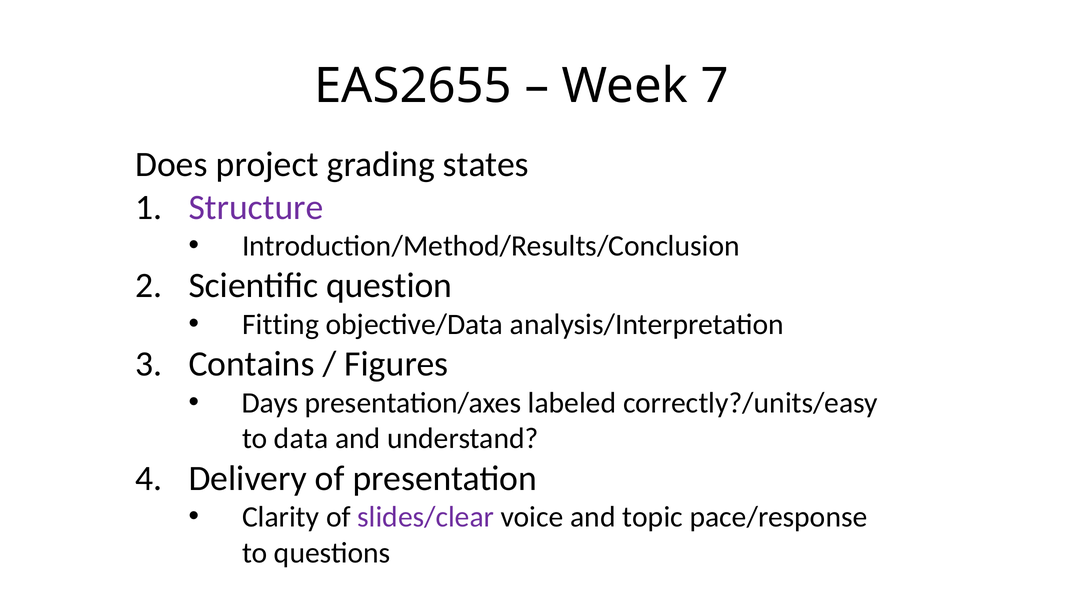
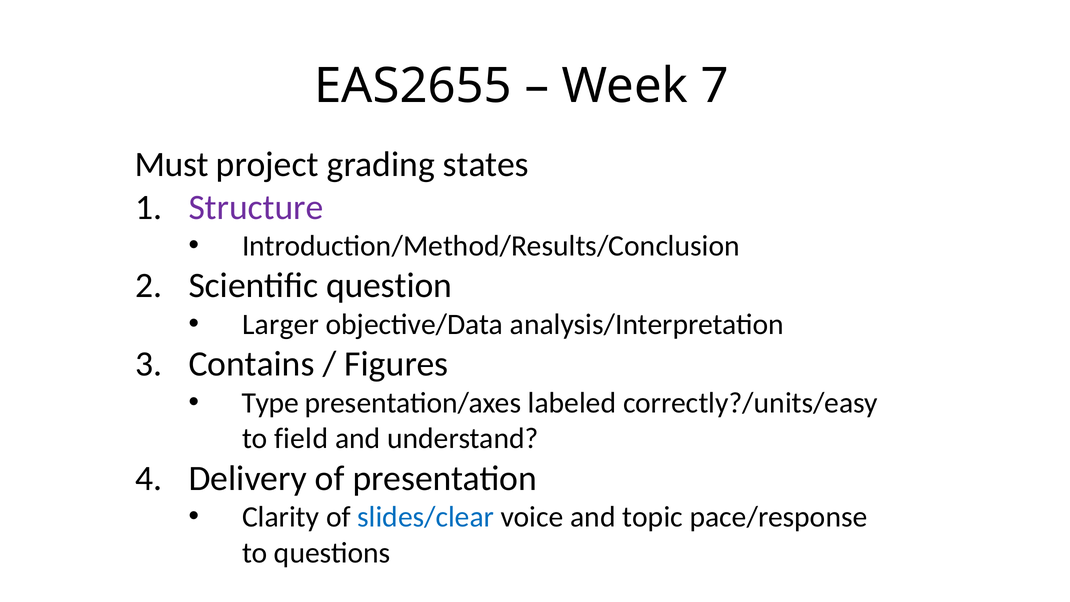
Does: Does -> Must (172, 164)
Fitting: Fitting -> Larger (280, 324)
Days: Days -> Type (270, 403)
data: data -> field (301, 439)
slides/clear colour: purple -> blue (426, 517)
